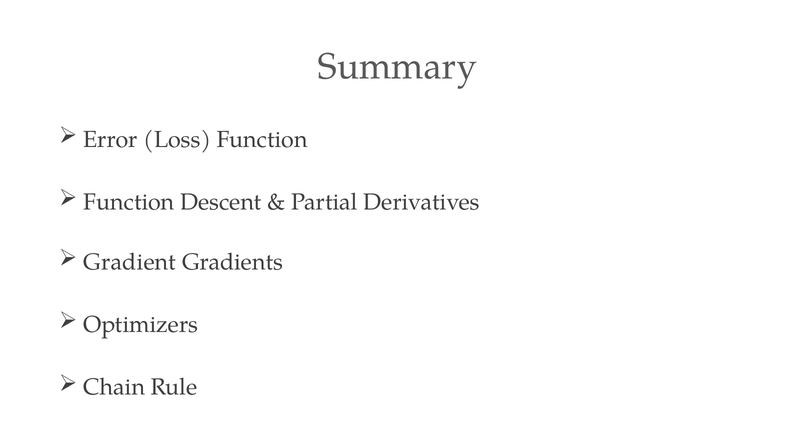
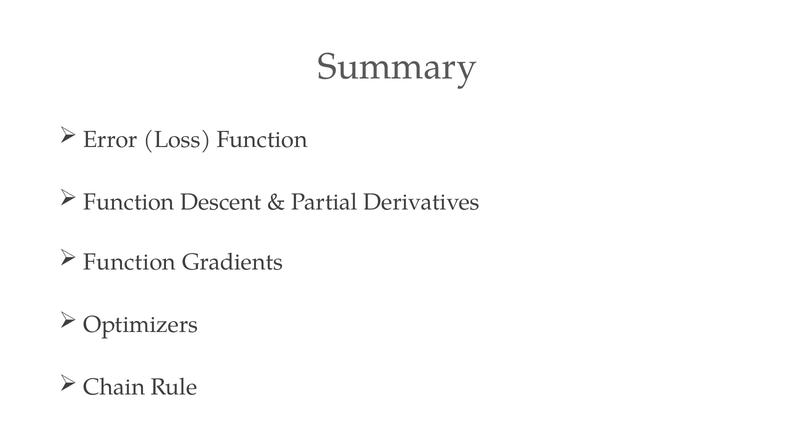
Gradient: Gradient -> Function (130, 262)
